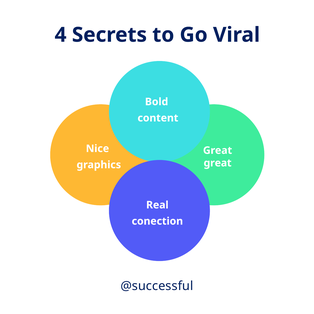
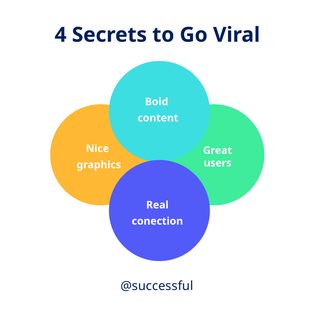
great: great -> users (218, 163)
